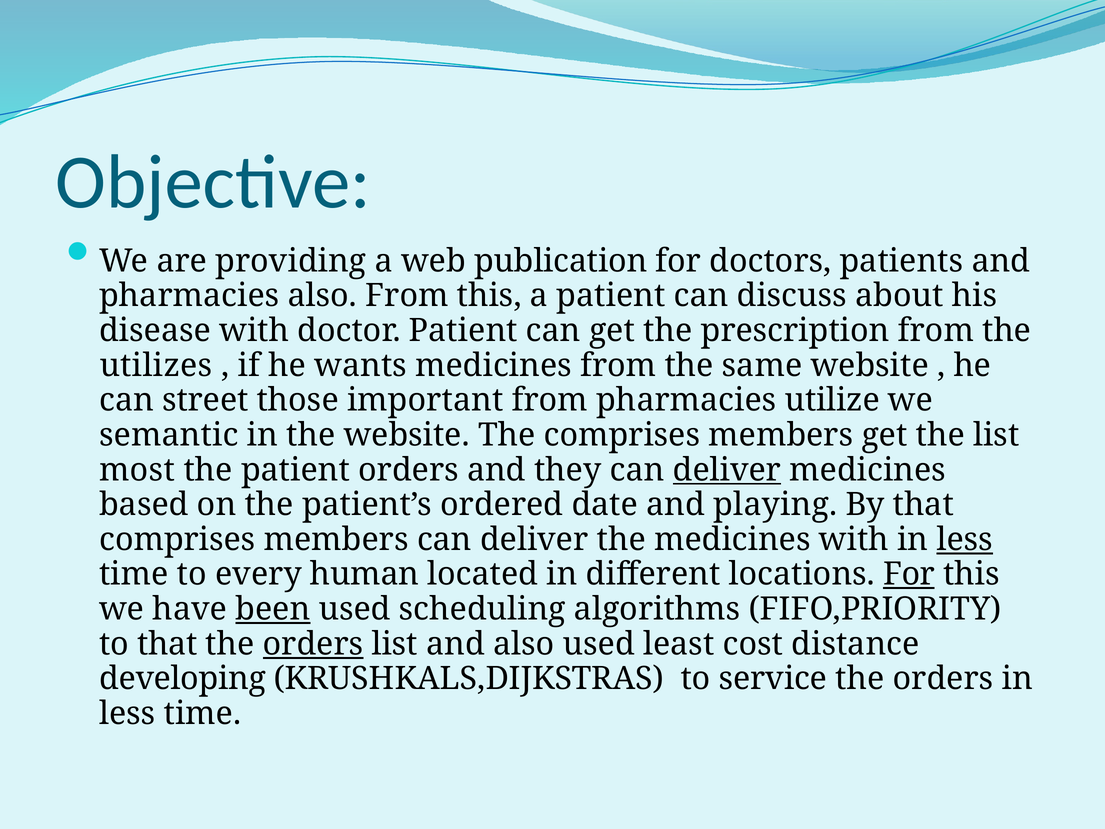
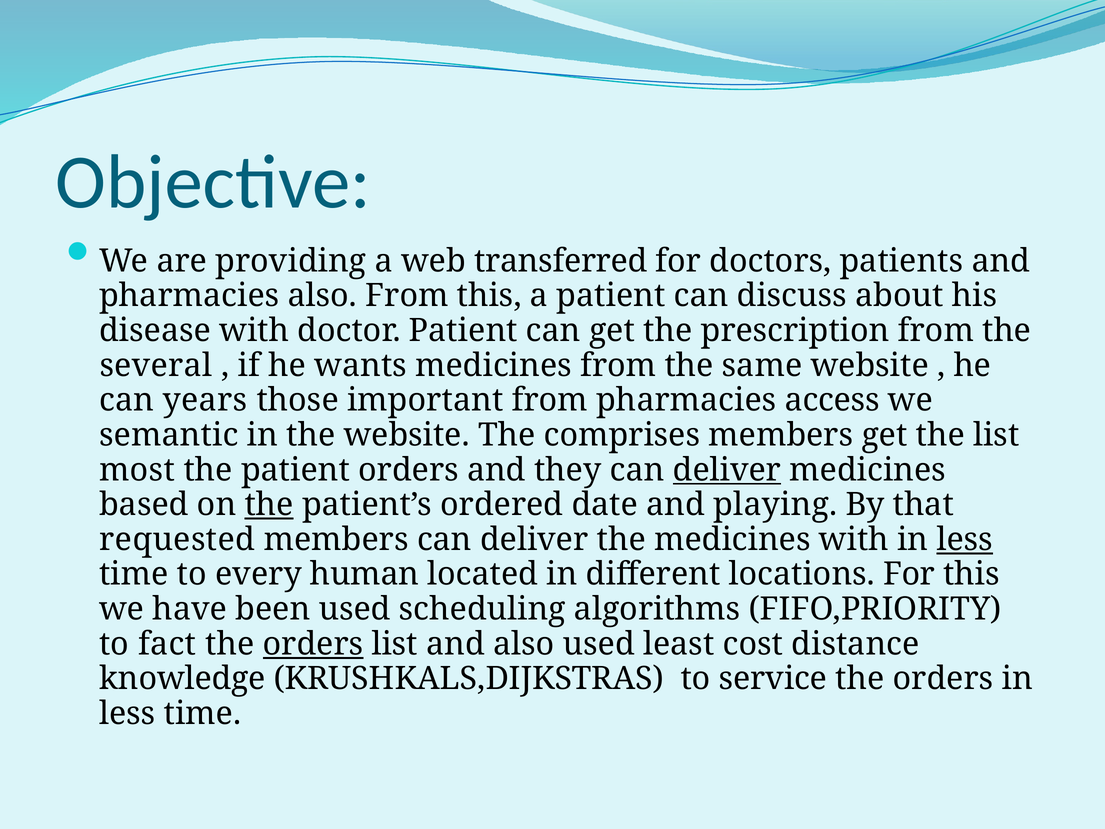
publication: publication -> transferred (561, 261)
utilizes: utilizes -> several (156, 365)
street: street -> years (205, 400)
utilize: utilize -> access (832, 400)
the underline: none -> present (269, 505)
comprises: comprises -> requested (177, 539)
For underline: present -> none (909, 574)
been underline: present -> none (273, 609)
to that: that -> fact (167, 644)
developing: developing -> knowledge (182, 679)
